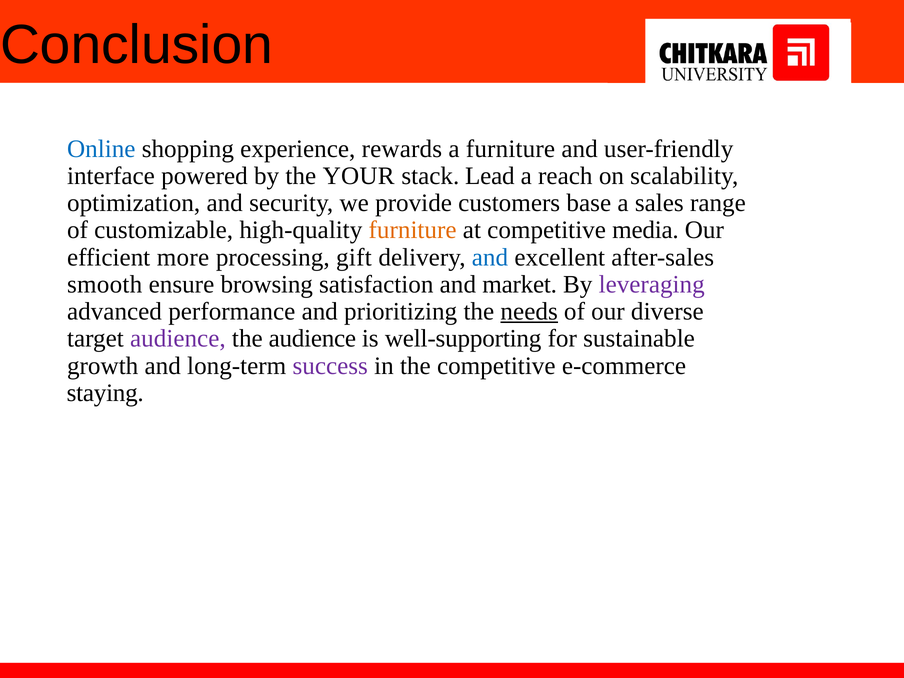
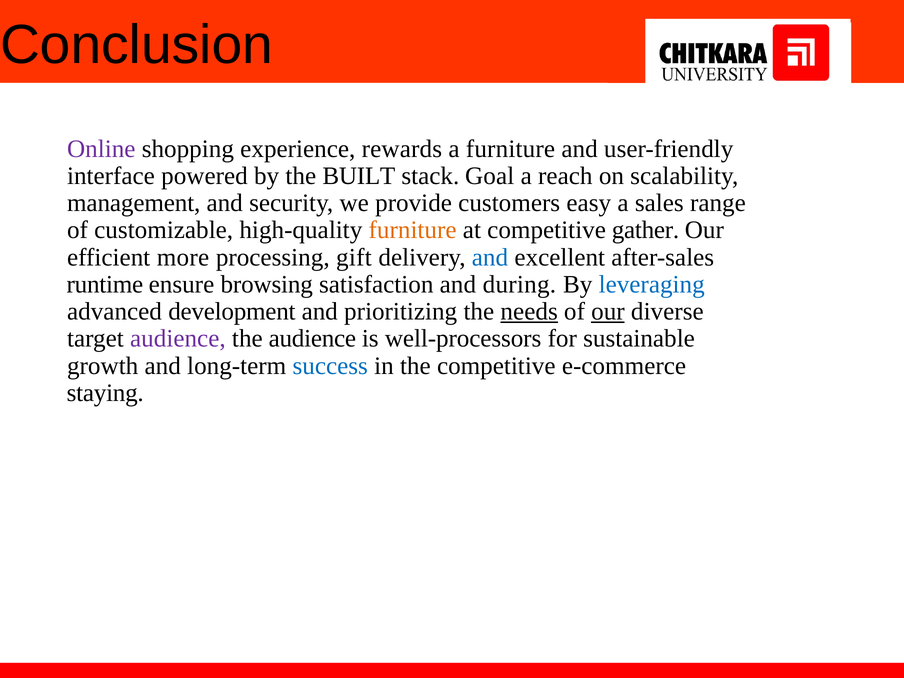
Online colour: blue -> purple (101, 149)
YOUR: YOUR -> BUILT (359, 176)
Lead: Lead -> Goal (490, 176)
optimization: optimization -> management (134, 203)
base: base -> easy (589, 203)
media: media -> gather (645, 230)
smooth: smooth -> runtime (105, 284)
market: market -> during (519, 284)
leveraging colour: purple -> blue (652, 284)
performance: performance -> development (232, 312)
our underline: none -> present (608, 312)
well-supporting: well-supporting -> well-processors (463, 339)
success colour: purple -> blue (330, 366)
